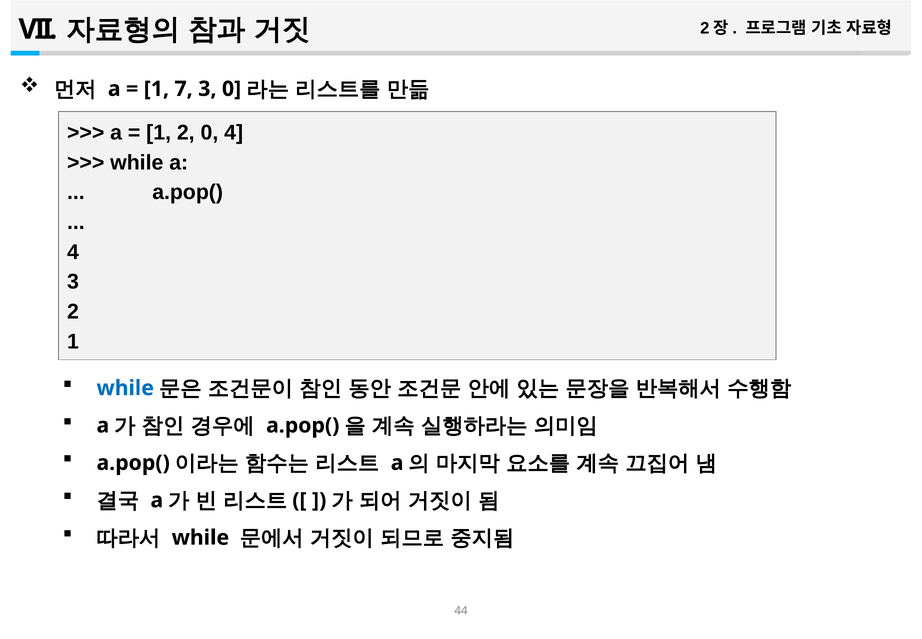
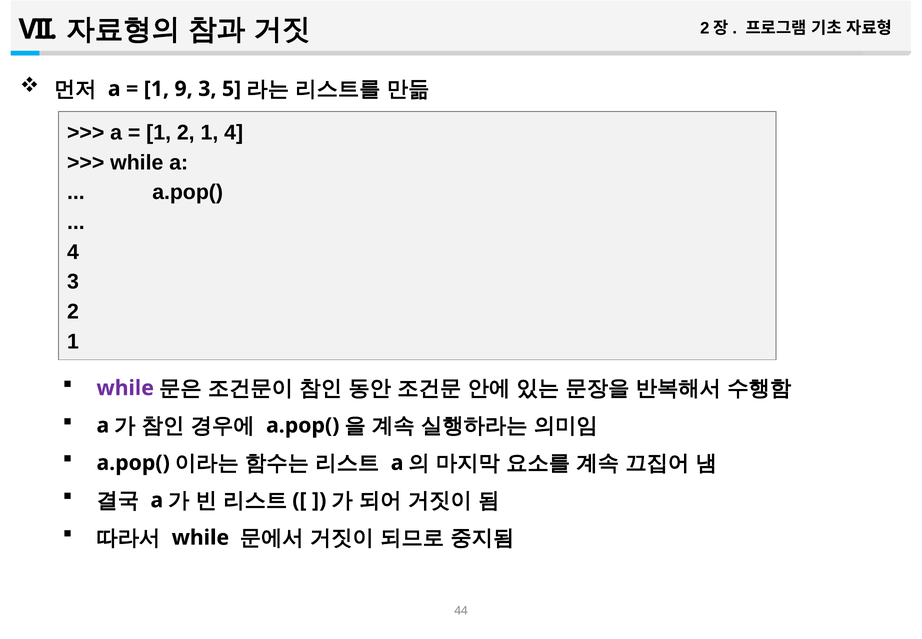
7: 7 -> 9 (184, 89)
3 0: 0 -> 5 (232, 89)
1 2 0: 0 -> 1 (209, 133)
while colour: blue -> purple (125, 388)
